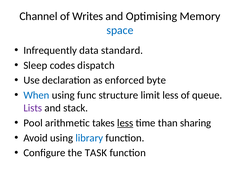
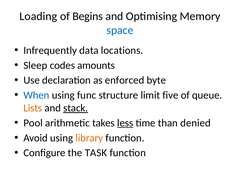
Channel: Channel -> Loading (38, 16)
Writes: Writes -> Begins (88, 16)
standard: standard -> locations (122, 50)
dispatch: dispatch -> amounts (96, 65)
limit less: less -> five (170, 95)
Lists colour: purple -> orange (33, 108)
stack underline: none -> present (76, 108)
sharing: sharing -> denied (196, 123)
library colour: blue -> orange (89, 138)
